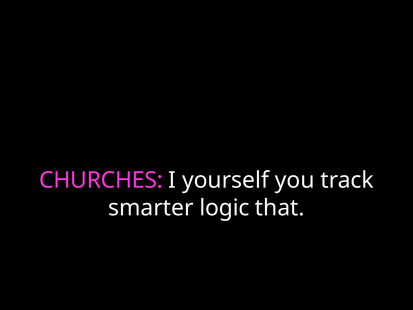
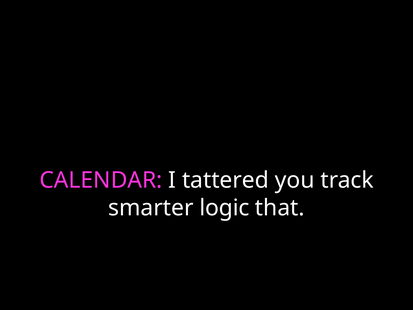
CHURCHES: CHURCHES -> CALENDAR (101, 180)
yourself: yourself -> tattered (226, 180)
